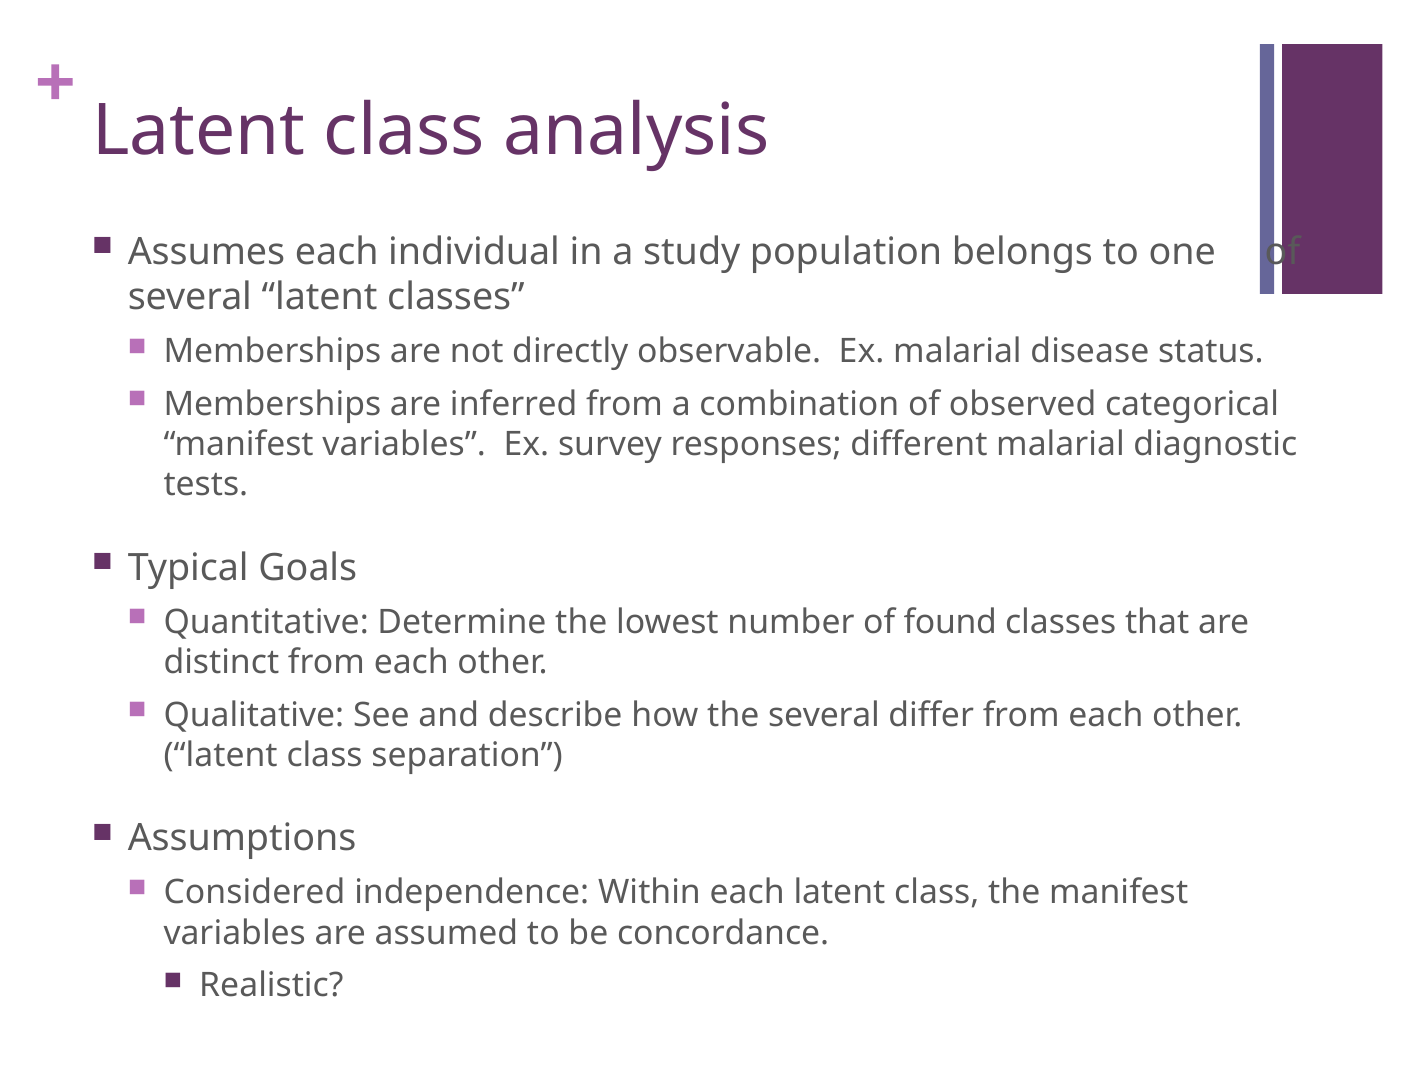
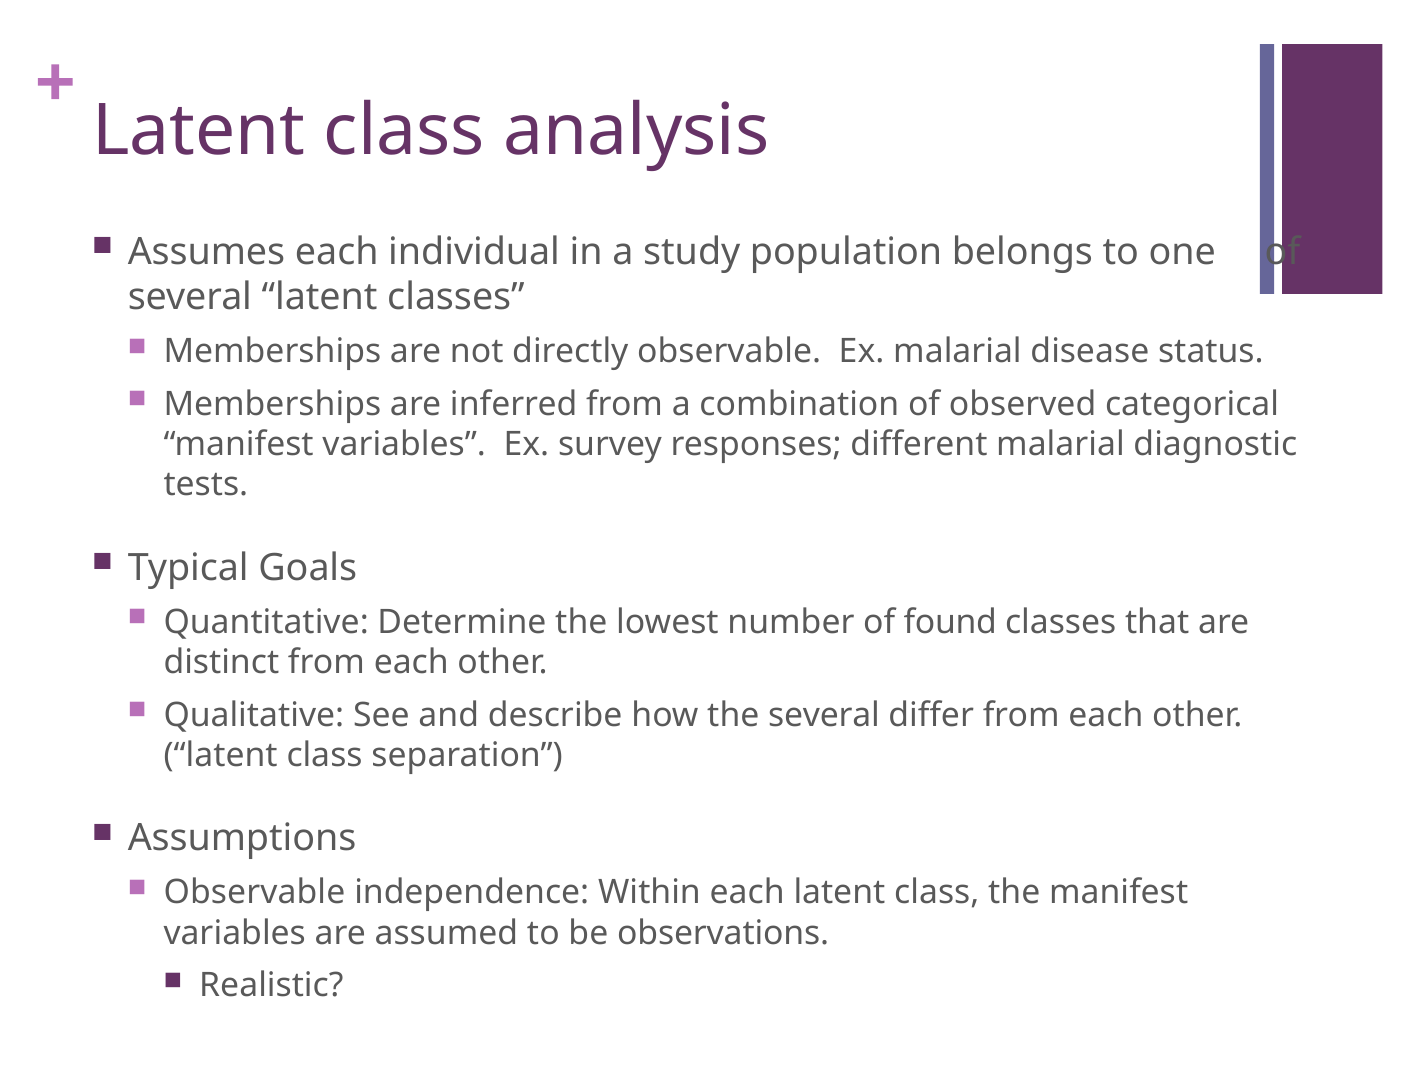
Considered: Considered -> Observable (254, 893)
concordance: concordance -> observations (723, 933)
